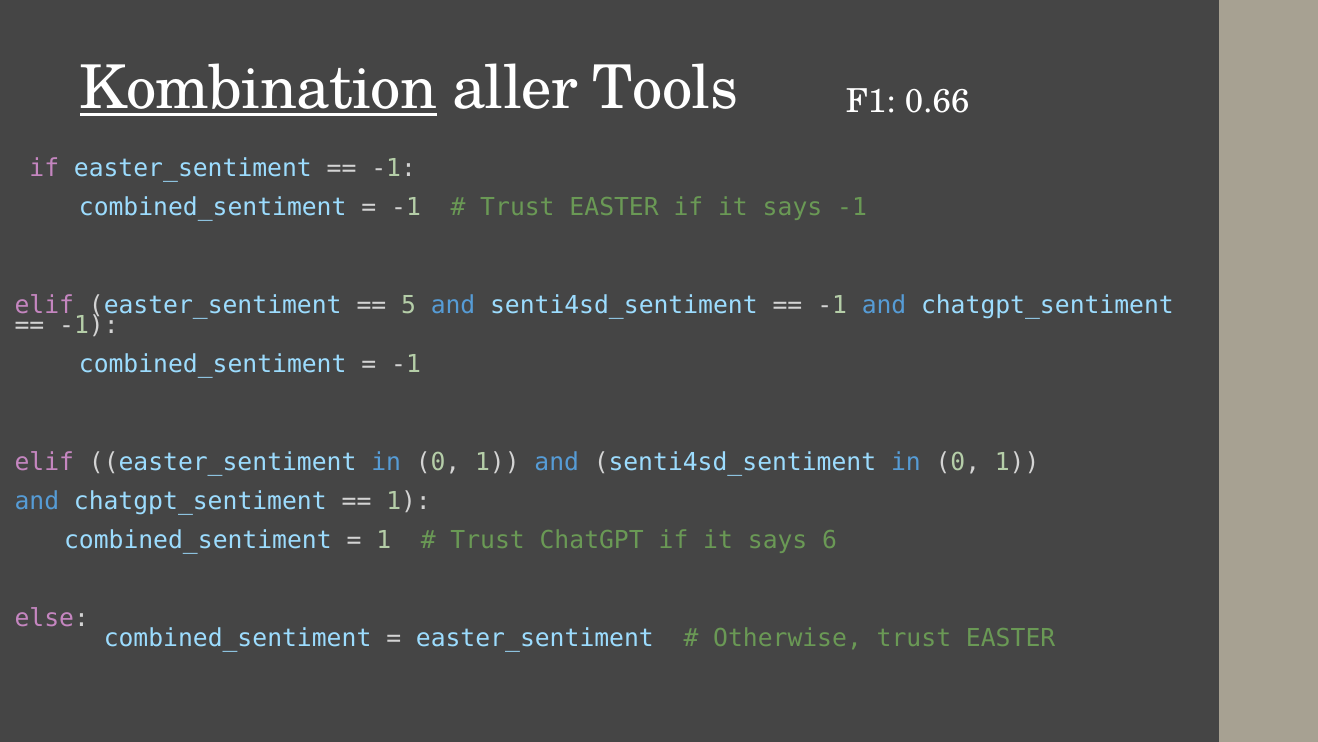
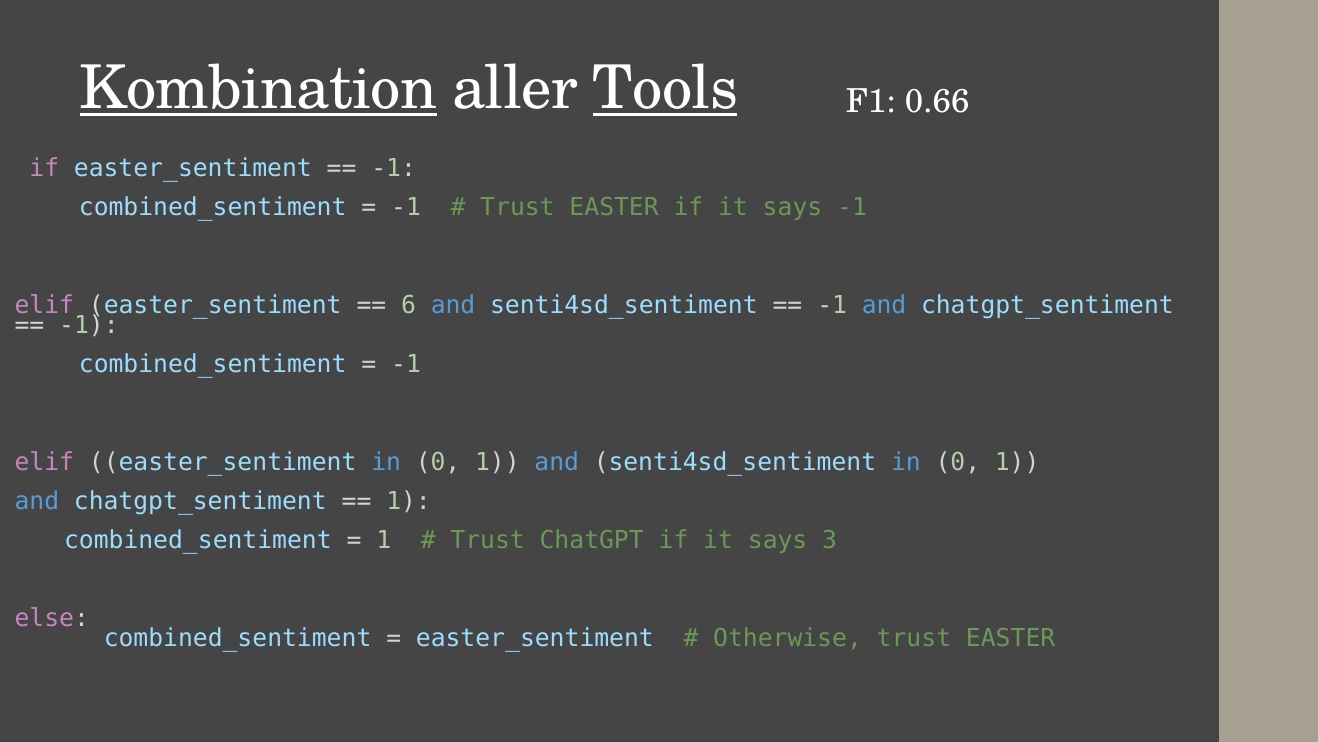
Tools underline: none -> present (666, 89)
5: 5 -> 6 (409, 305)
6: 6 -> 3 (830, 540)
